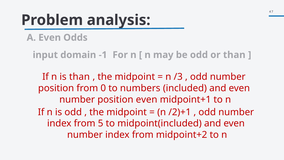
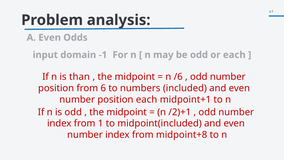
or than: than -> each (234, 55)
/3: /3 -> /6 (178, 77)
0: 0 -> 6 (103, 88)
position even: even -> each (147, 99)
from 5: 5 -> 1 (101, 123)
midpoint+2: midpoint+2 -> midpoint+8 (182, 135)
